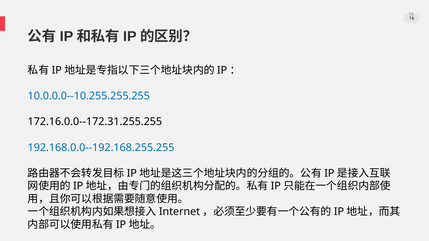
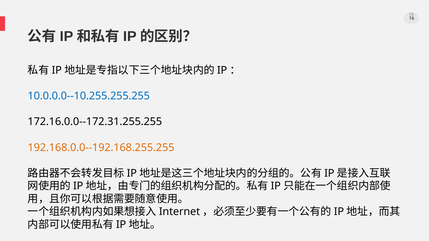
192.168.0.0--192.168.255.255 colour: blue -> orange (101, 148)
